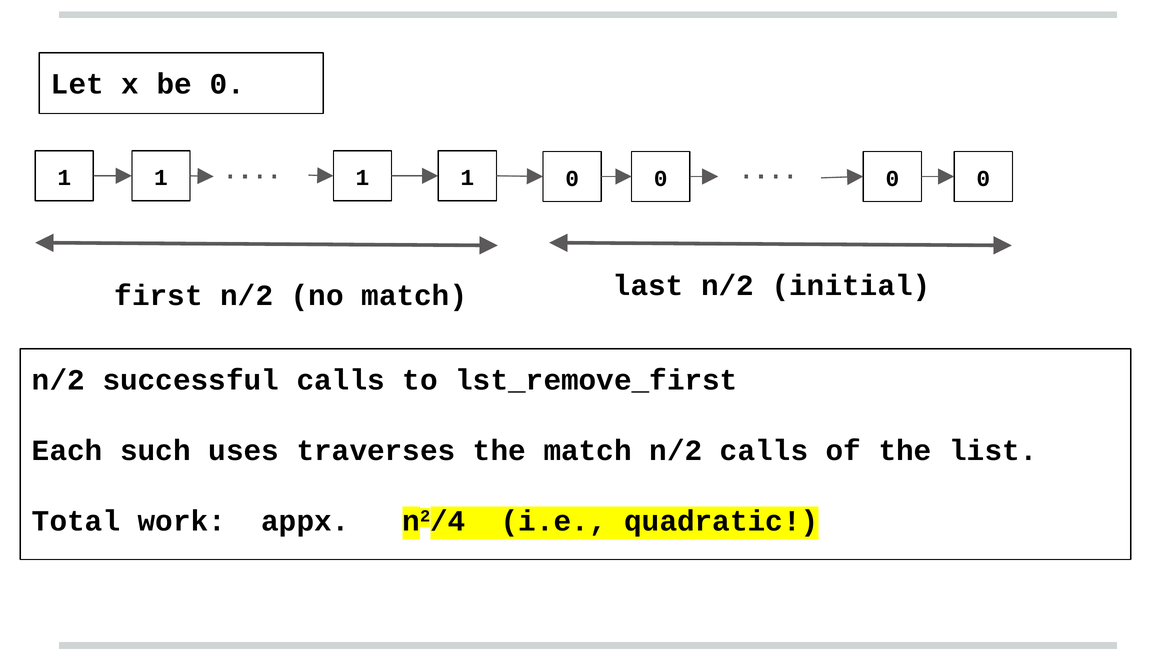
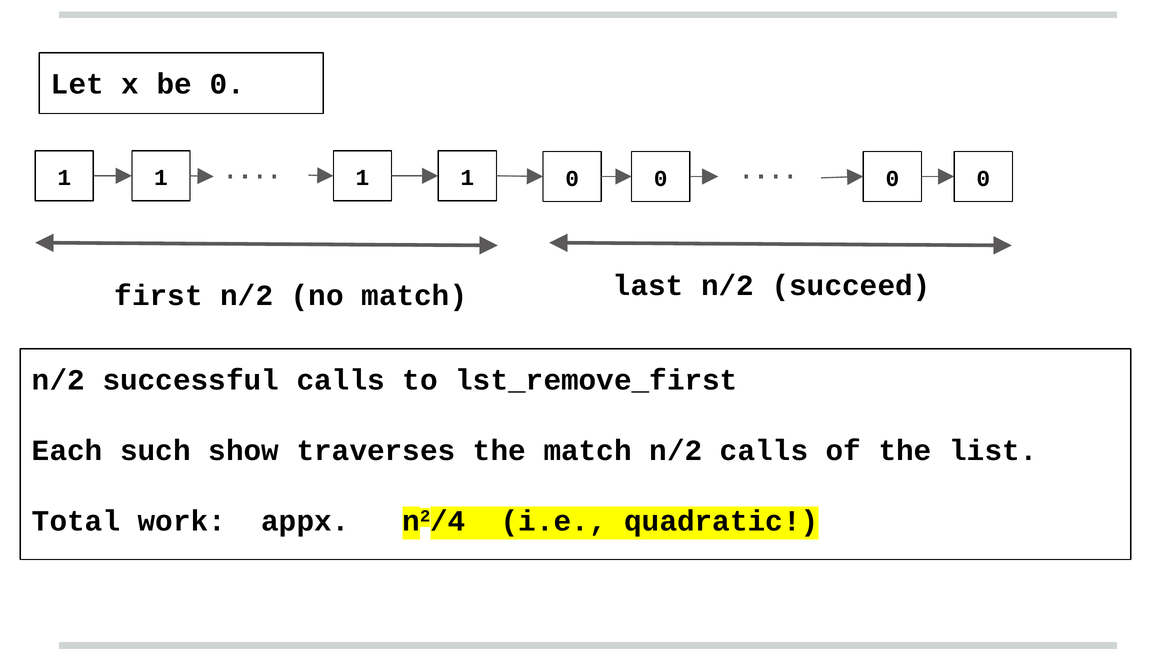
initial: initial -> succeed (851, 286)
uses: uses -> show (244, 451)
